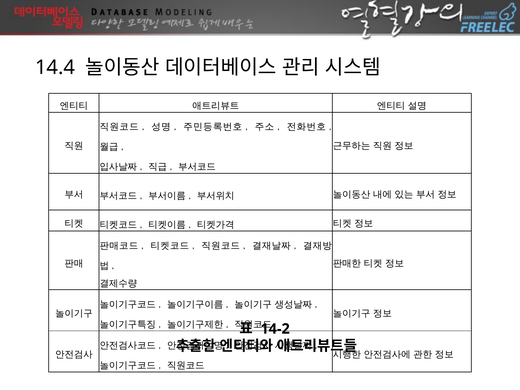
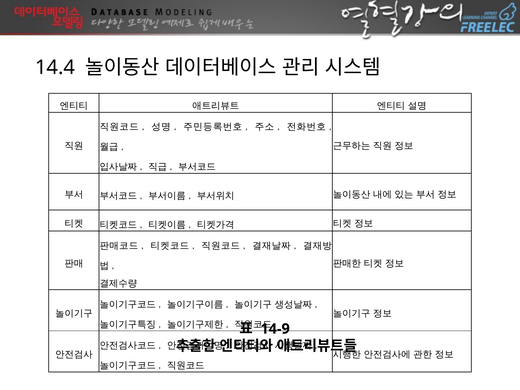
14-2: 14-2 -> 14-9 (275, 329)
